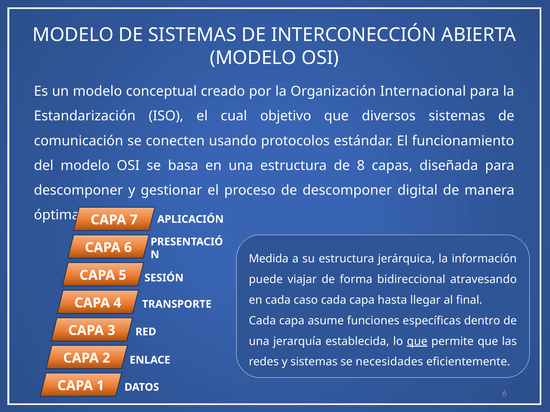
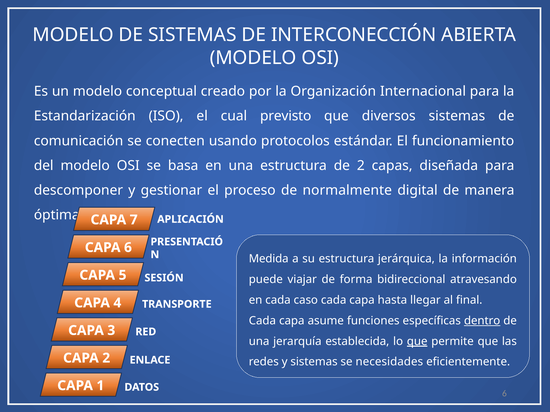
objetivo: objetivo -> previsto (286, 116)
de 8: 8 -> 2 (361, 166)
de descomponer: descomponer -> normalmente (347, 191)
dentro underline: none -> present (482, 321)
